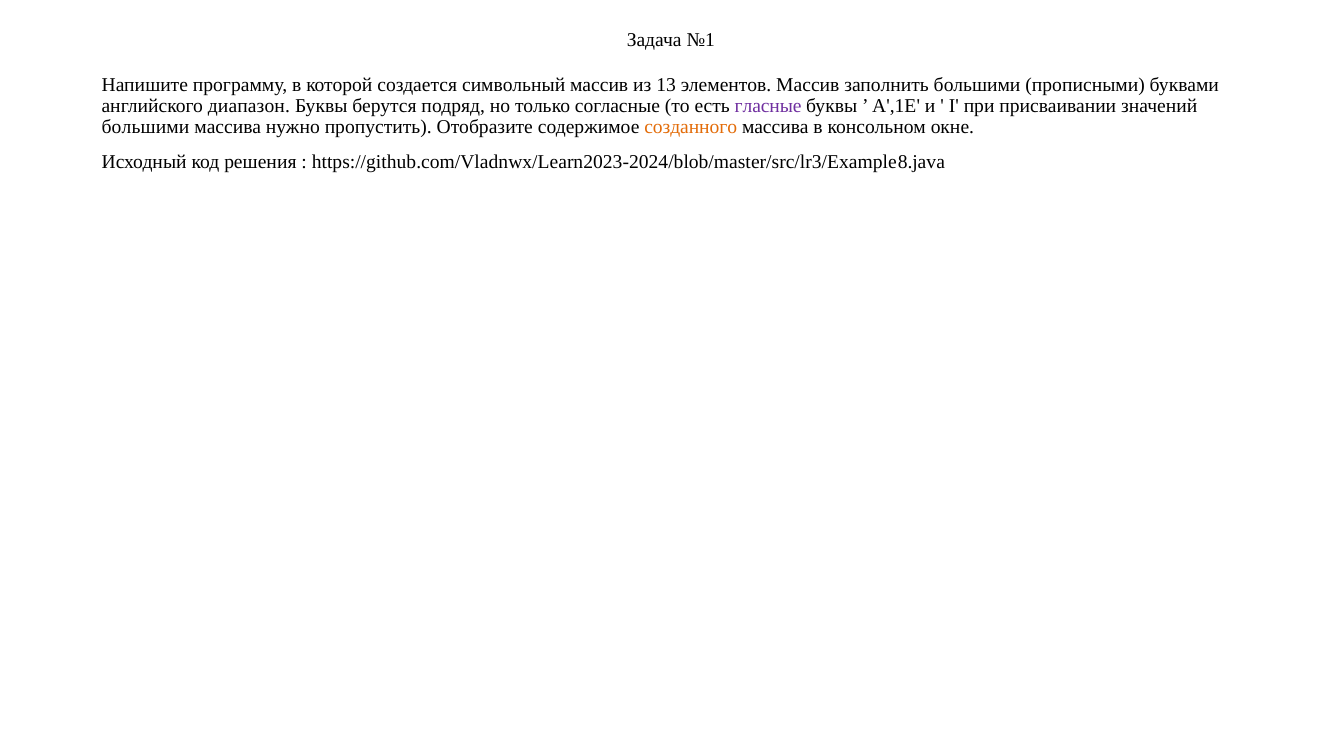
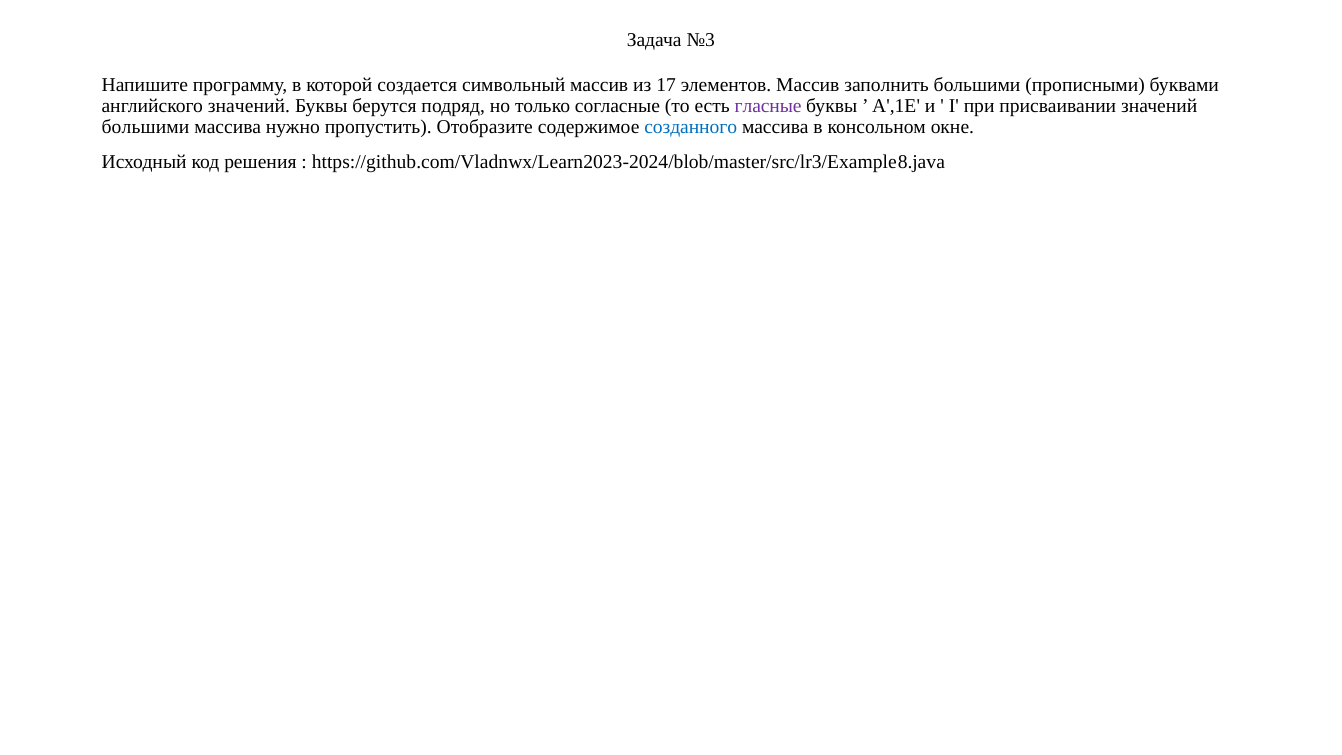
№1: №1 -> №3 (701, 40)
13: 13 -> 17 (666, 85)
английского диапазон: диапазон -> значений (249, 106)
созданного colour: orange -> blue (691, 127)
